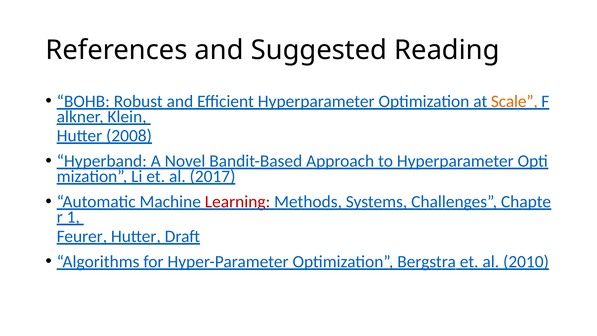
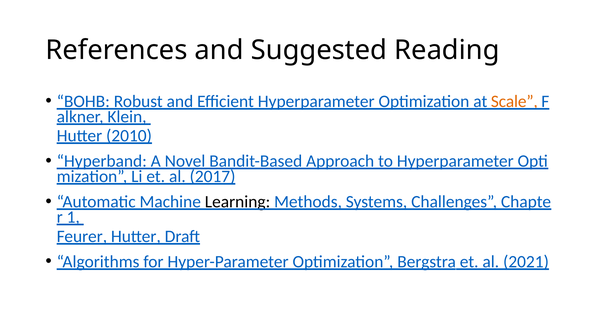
2008: 2008 -> 2010 (129, 136)
Learning colour: red -> black (238, 202)
2010: 2010 -> 2021 (526, 262)
